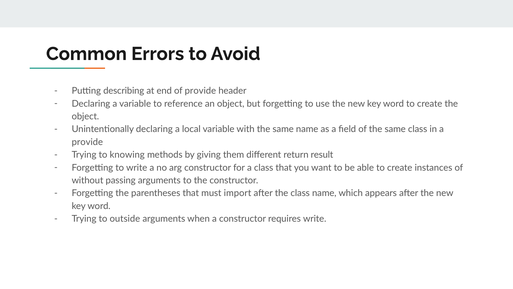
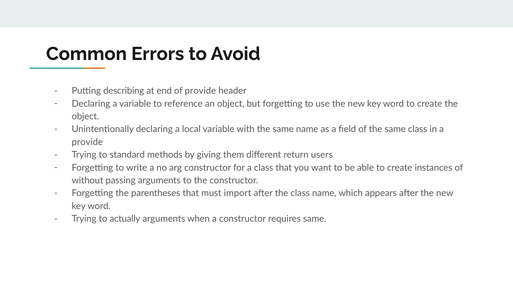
knowing: knowing -> standard (127, 155)
result: result -> users (322, 155)
outside: outside -> actually (125, 219)
requires write: write -> same (315, 219)
